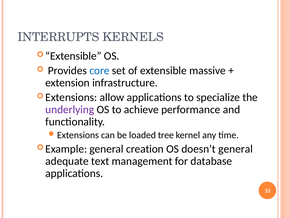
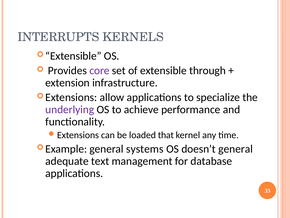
core colour: blue -> purple (99, 70)
massive: massive -> through (208, 70)
tree: tree -> that (166, 135)
creation: creation -> systems (145, 149)
